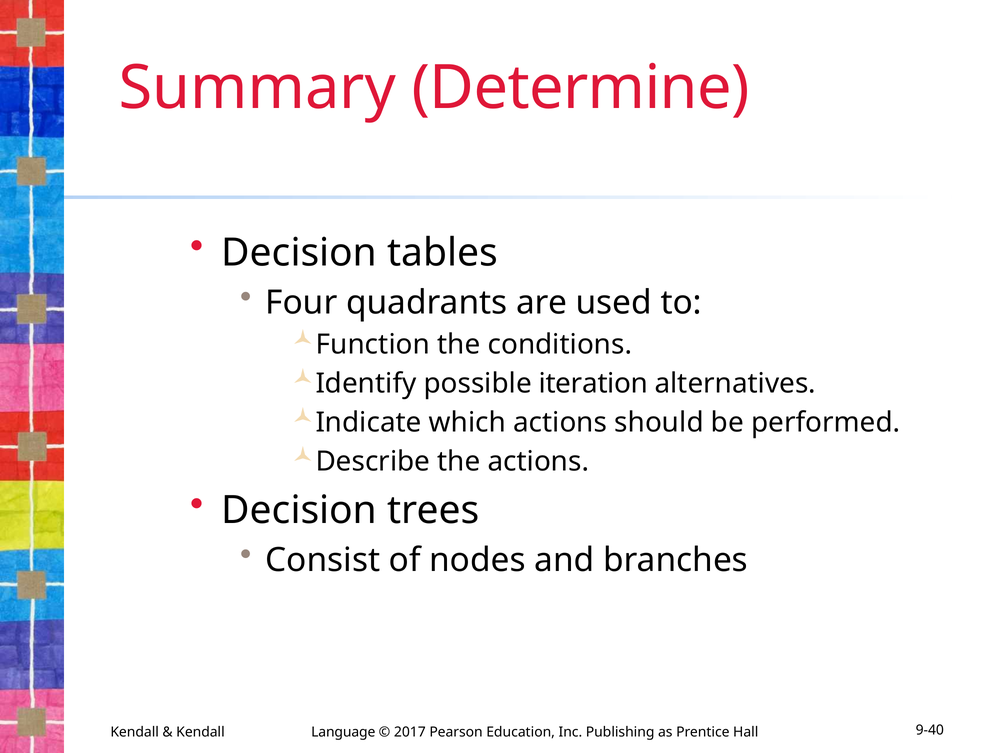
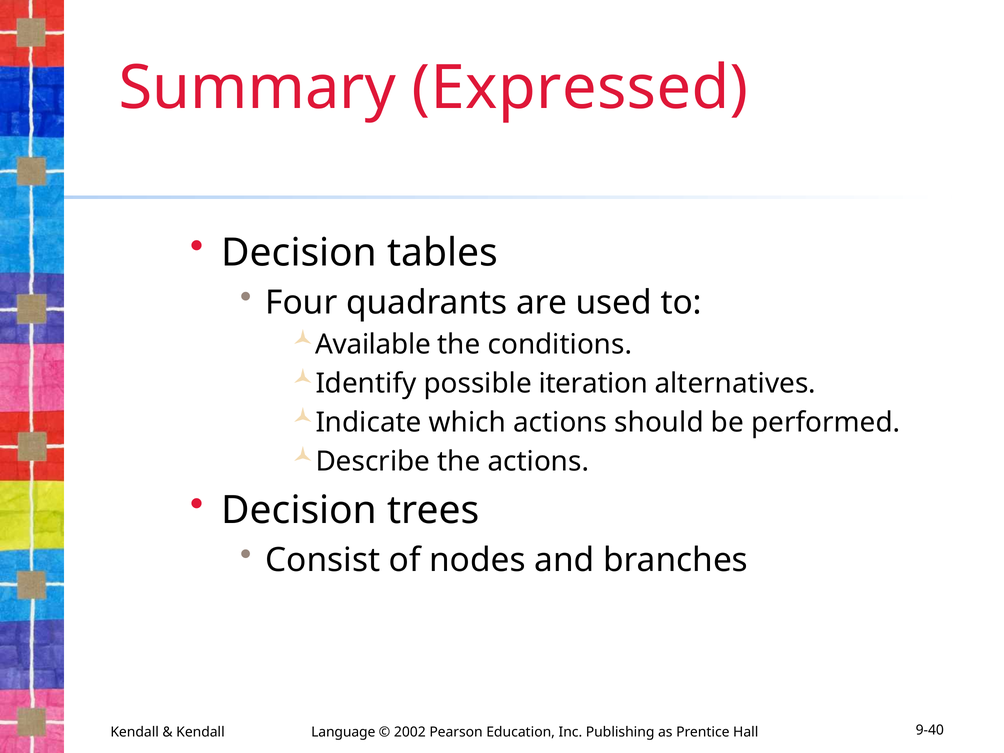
Determine: Determine -> Expressed (580, 88)
Function: Function -> Available (373, 345)
2017: 2017 -> 2002 (410, 732)
